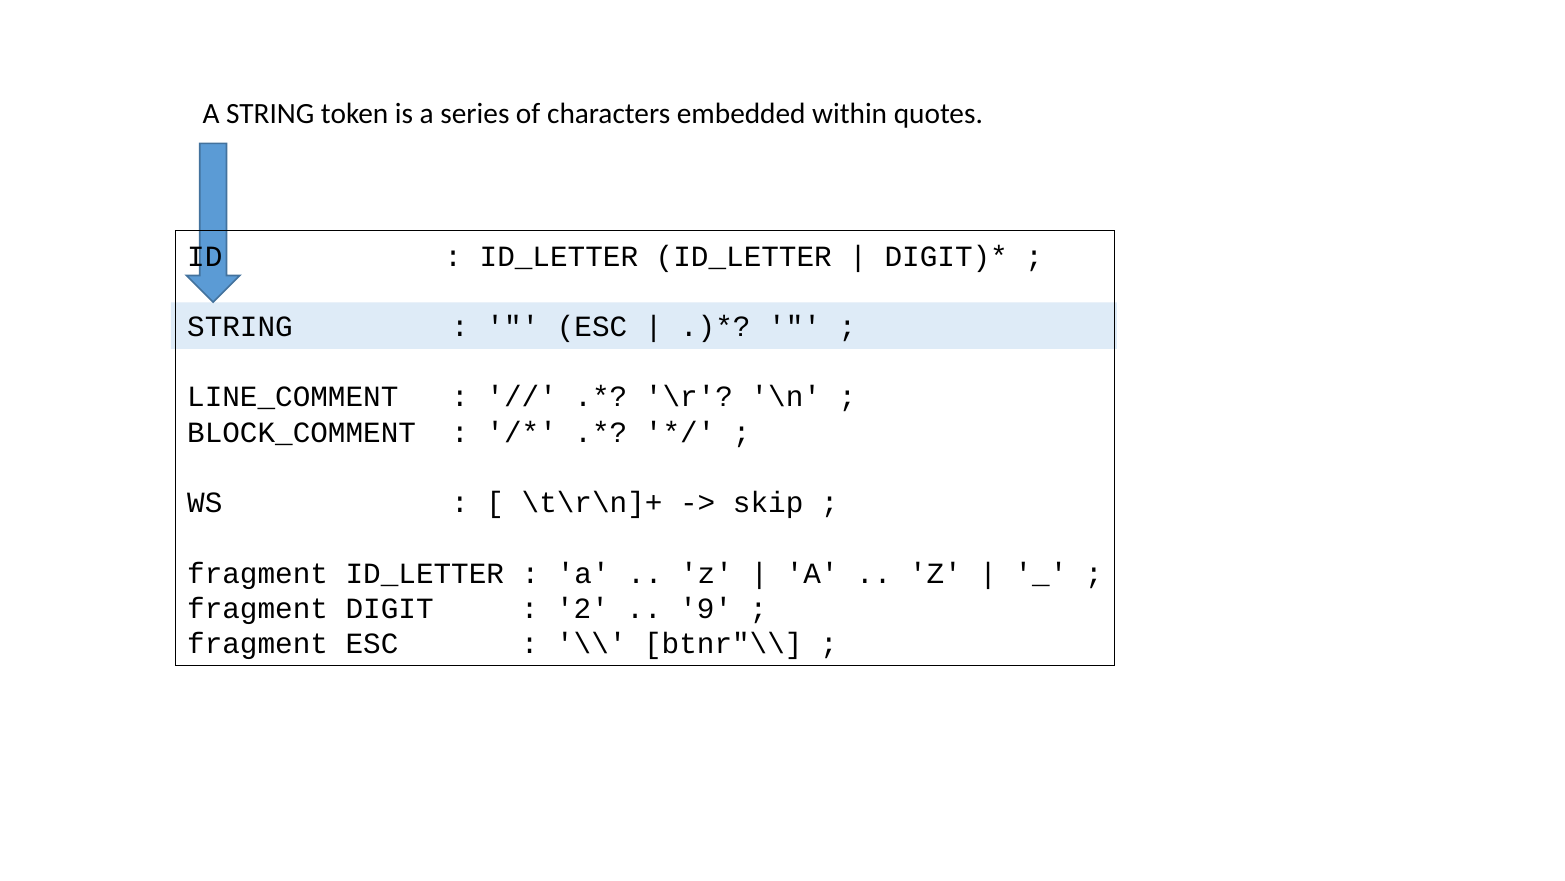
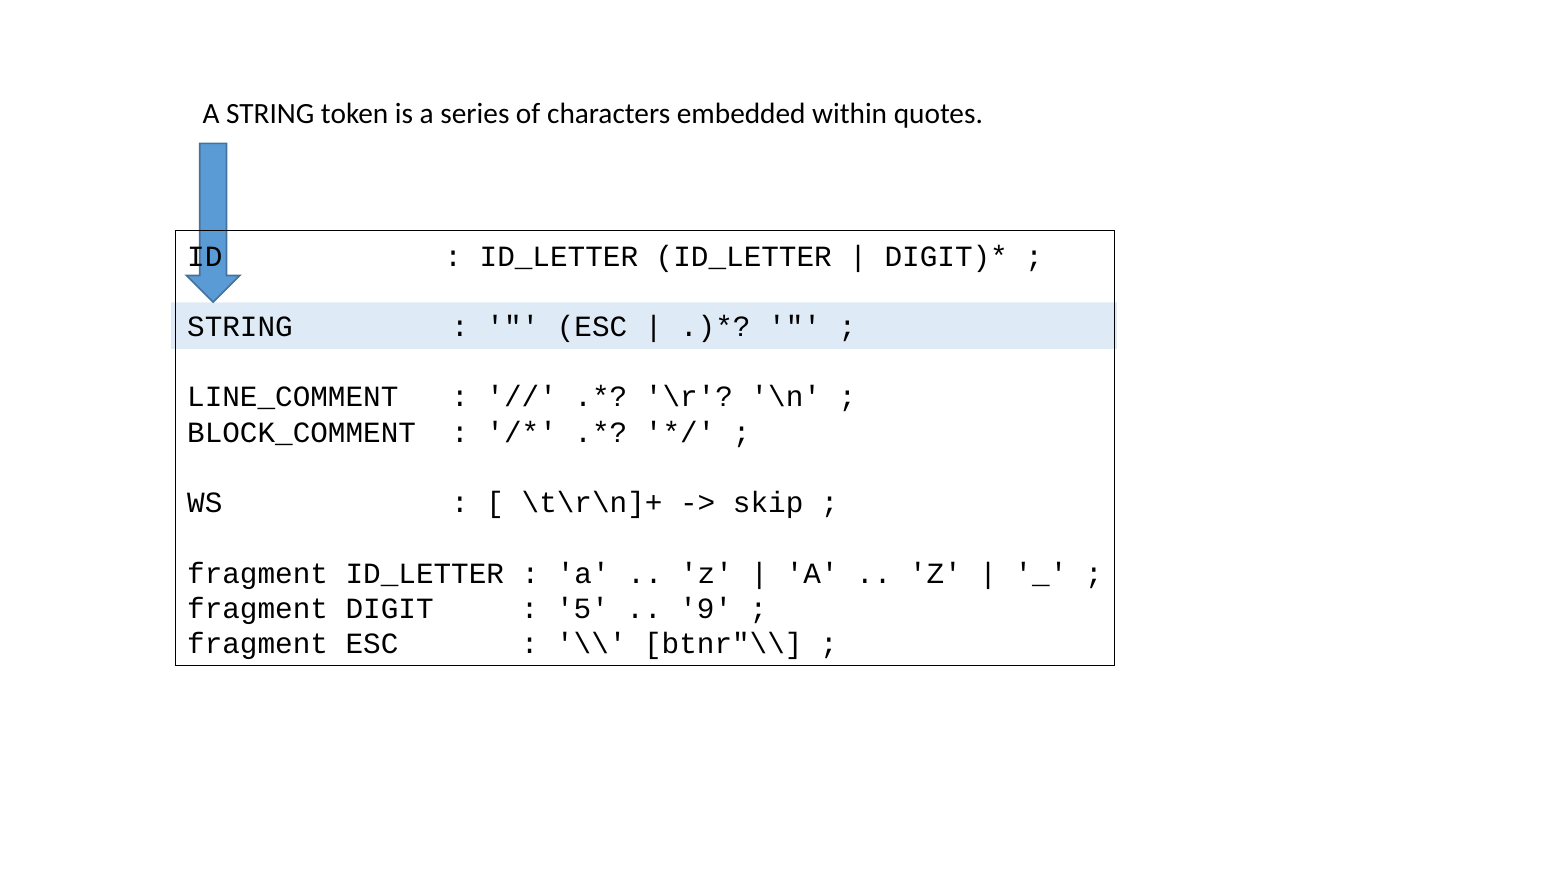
2: 2 -> 5 (582, 608)
